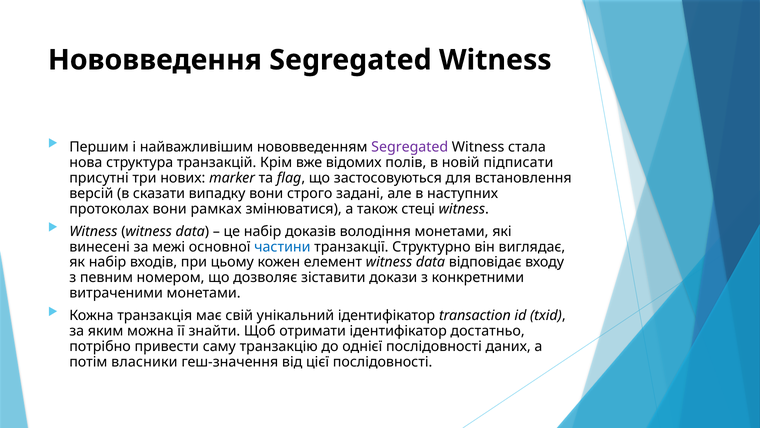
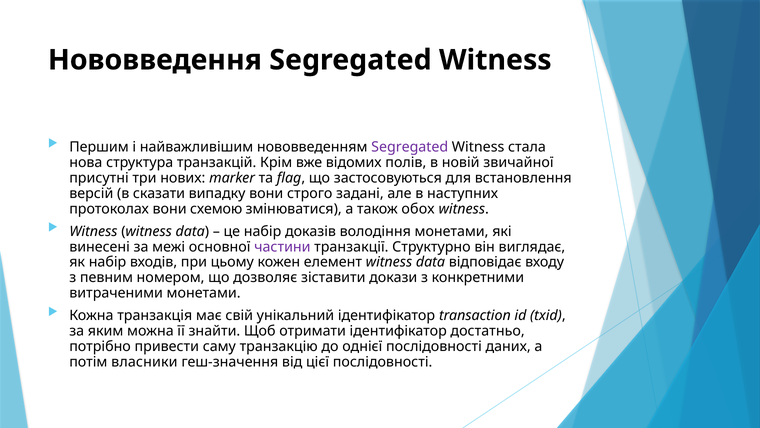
підписати: підписати -> звичайної (518, 162)
рамках: рамках -> схемою (216, 209)
стеці: стеці -> обох (418, 209)
частини colour: blue -> purple (282, 247)
